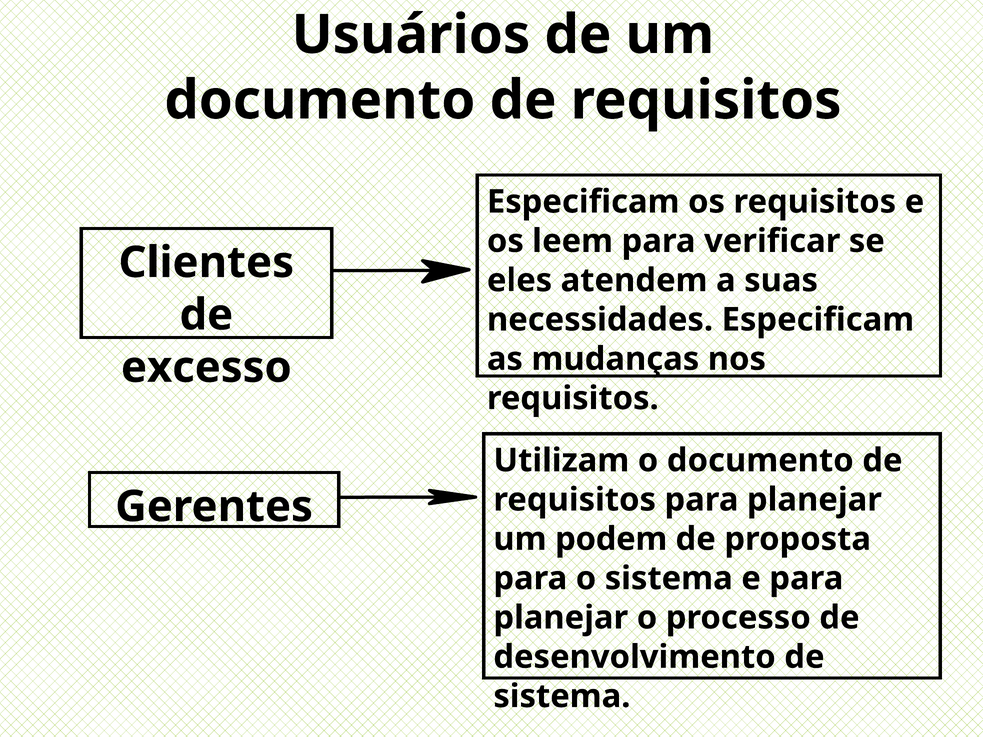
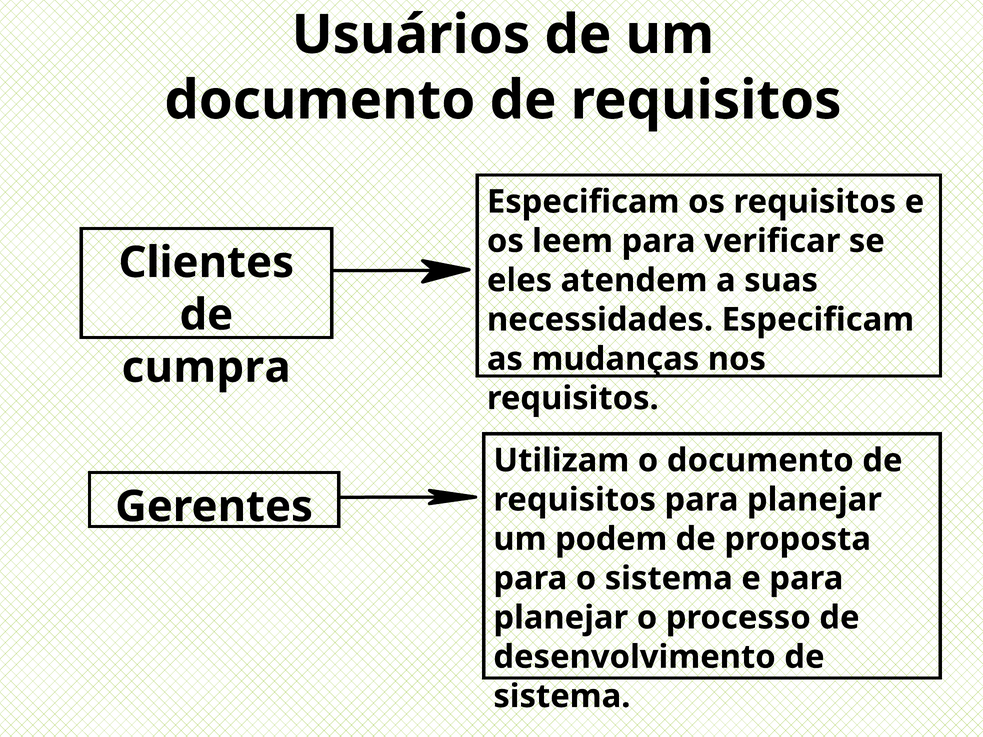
excesso: excesso -> cumpra (206, 368)
